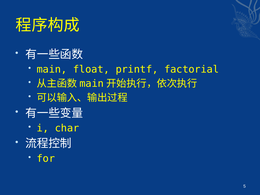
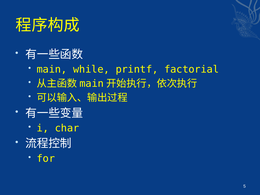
float: float -> while (91, 69)
